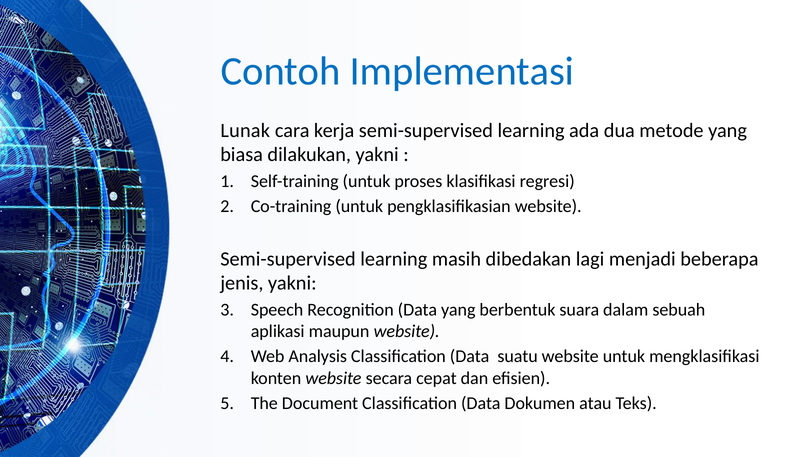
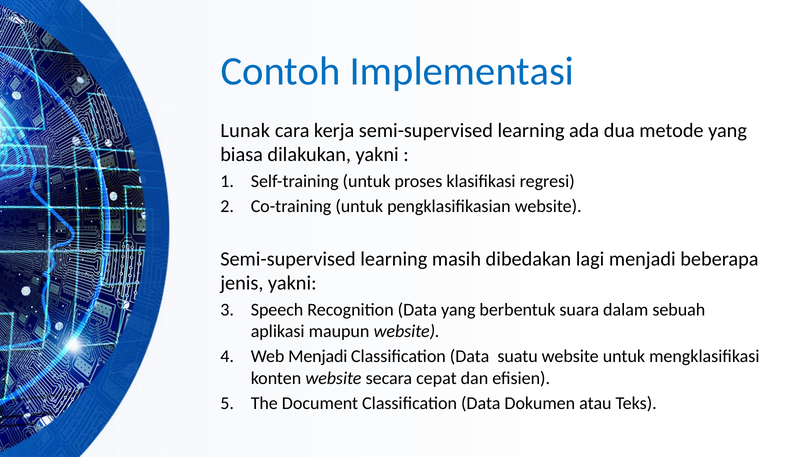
Web Analysis: Analysis -> Menjadi (318, 356)
